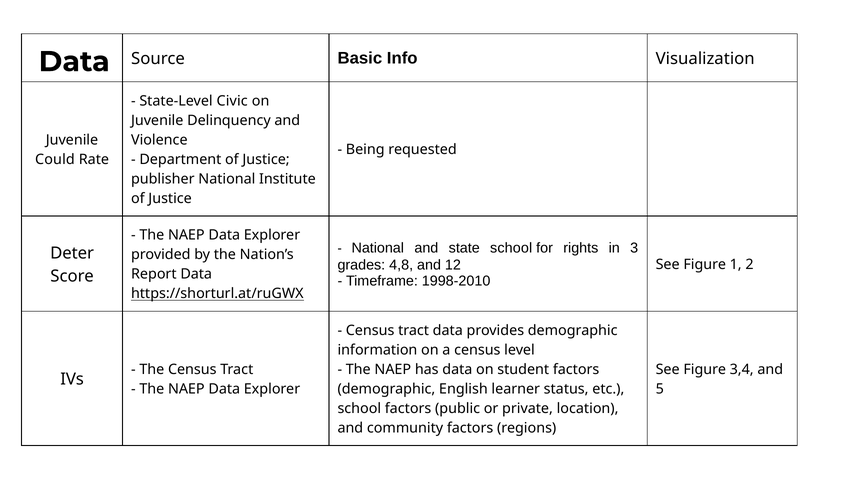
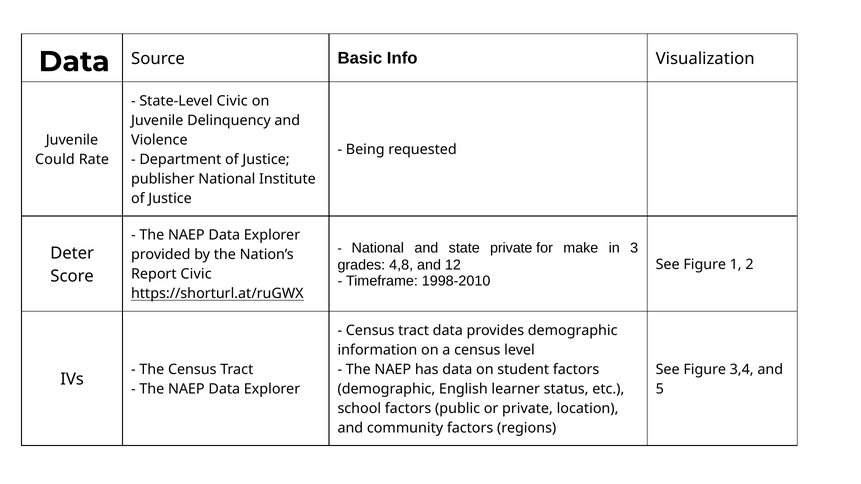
state school: school -> private (511, 248)
rights: rights -> make (581, 248)
Report Data: Data -> Civic (196, 274)
